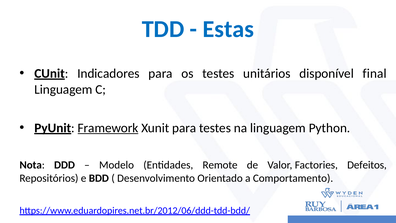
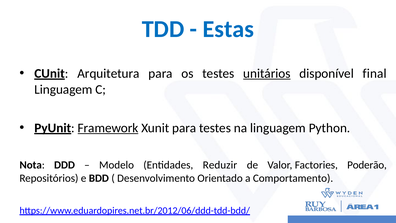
Indicadores: Indicadores -> Arquitetura (108, 73)
unitários underline: none -> present (267, 73)
Remote: Remote -> Reduzir (220, 165)
Defeitos: Defeitos -> Poderão (367, 165)
